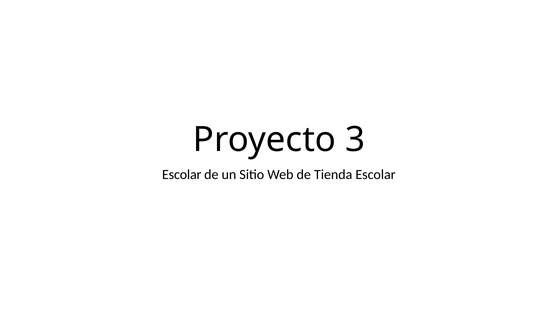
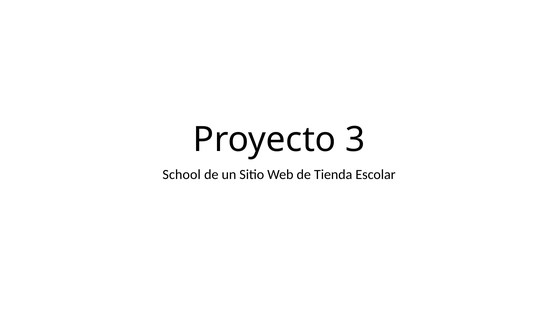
Escolar: Escolar -> School (182, 174)
